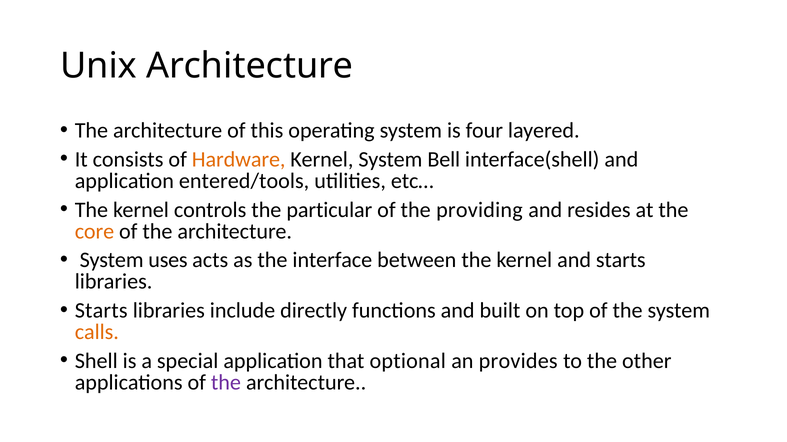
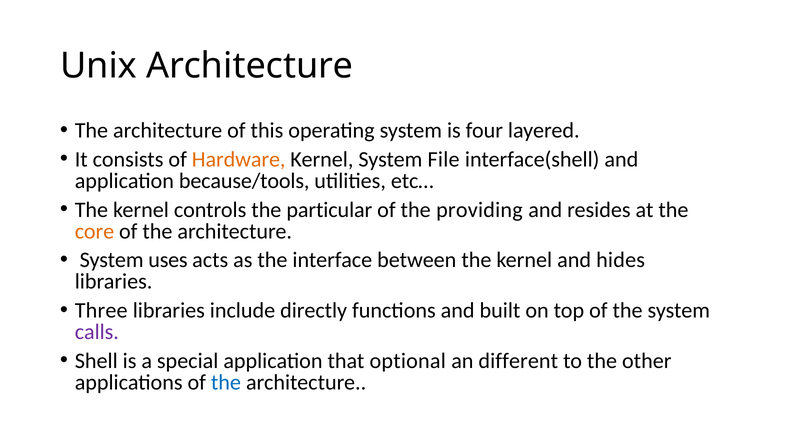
Bell: Bell -> File (444, 160)
entered/tools: entered/tools -> because/tools (244, 181)
and starts: starts -> hides (621, 261)
Starts: Starts -> Three (101, 311)
calls colour: orange -> purple (97, 333)
provides: provides -> different (518, 361)
the colour: purple -> blue (226, 383)
